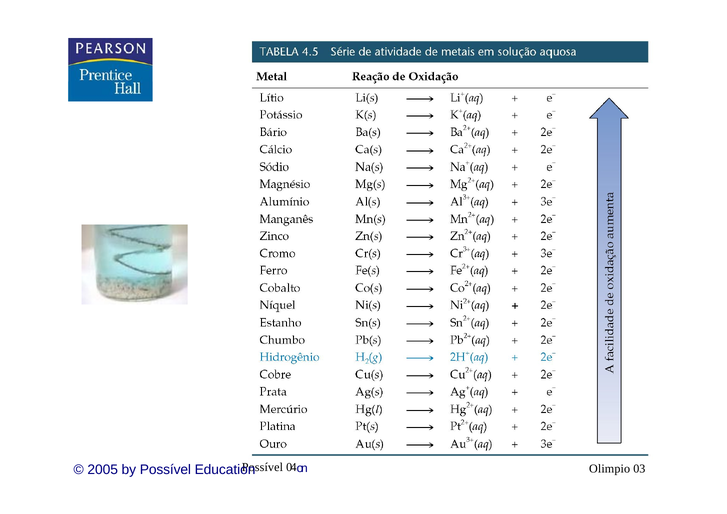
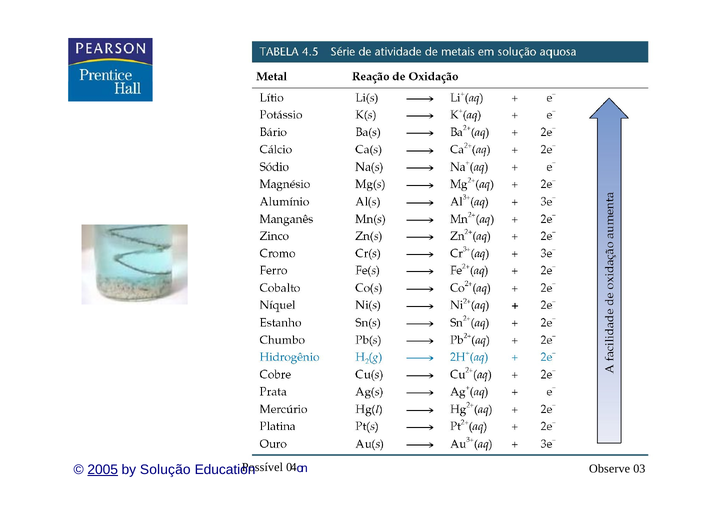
2005 underline: none -> present (103, 470)
by Possível: Possível -> Solução (165, 470)
Olimpio: Olimpio -> Observe (610, 469)
